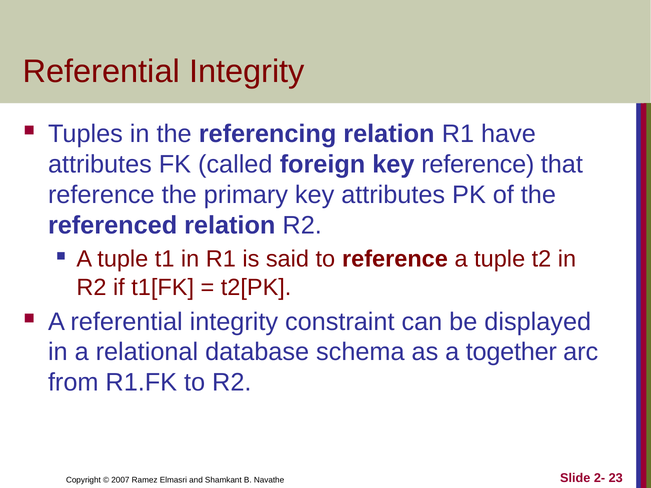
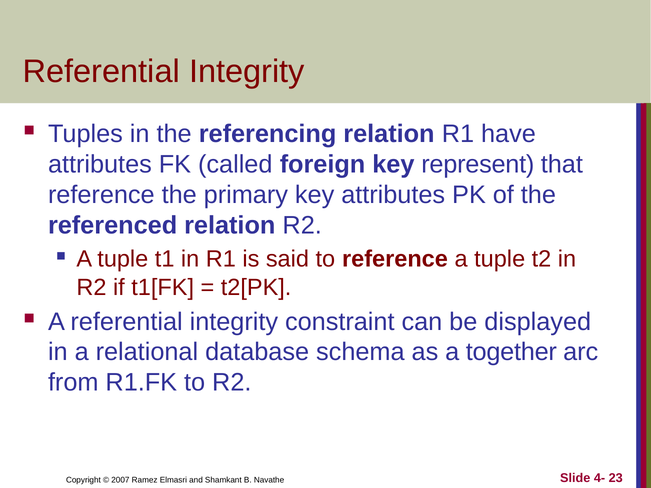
key reference: reference -> represent (478, 165)
2-: 2- -> 4- (600, 478)
